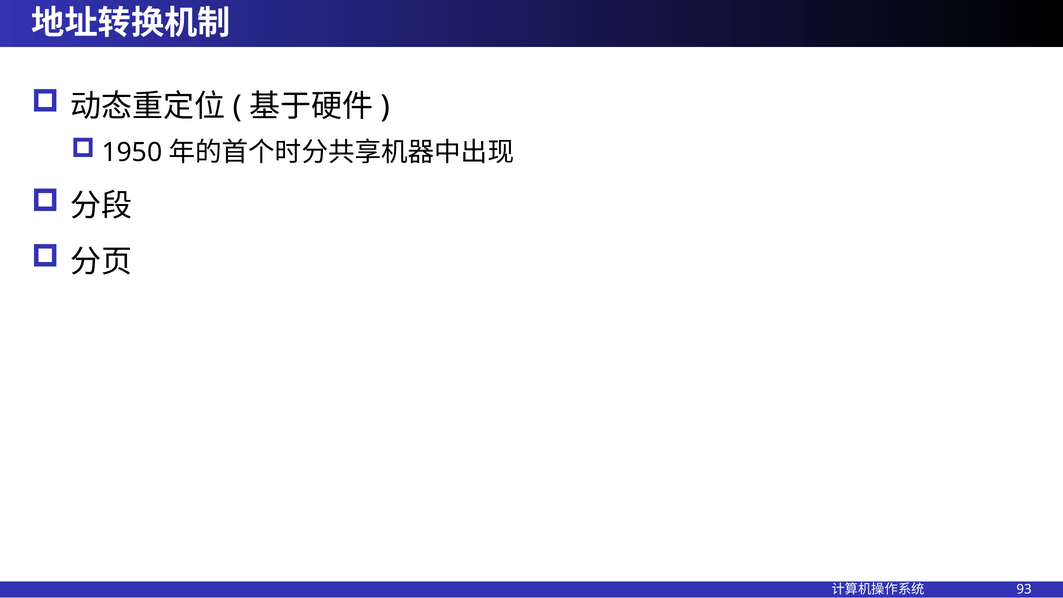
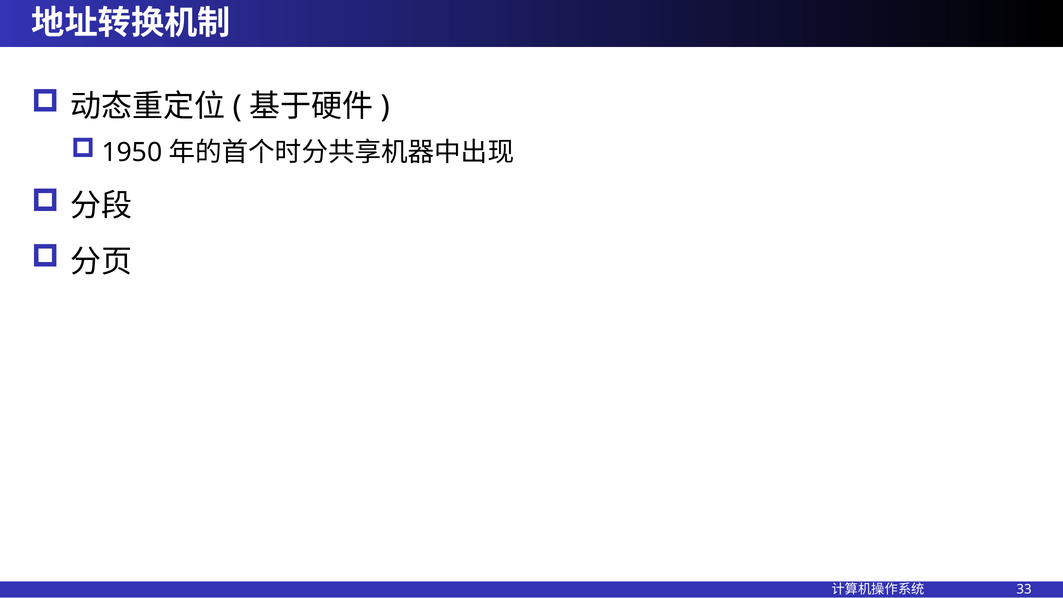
93: 93 -> 33 (1024, 589)
